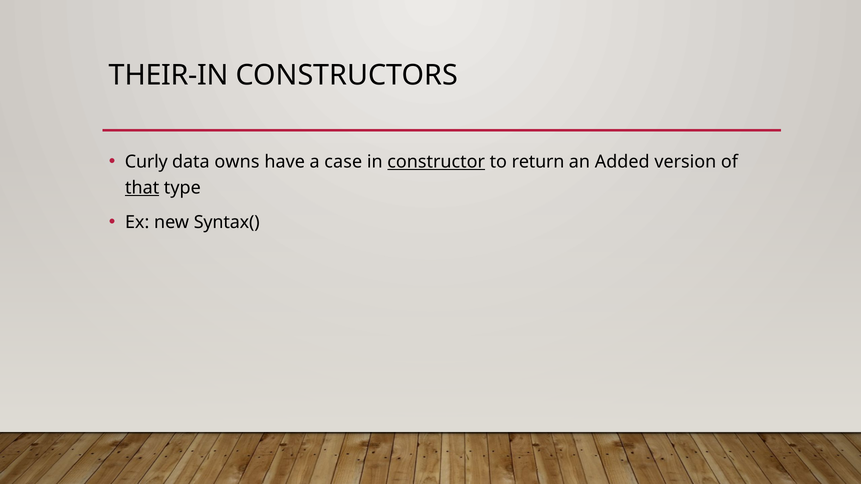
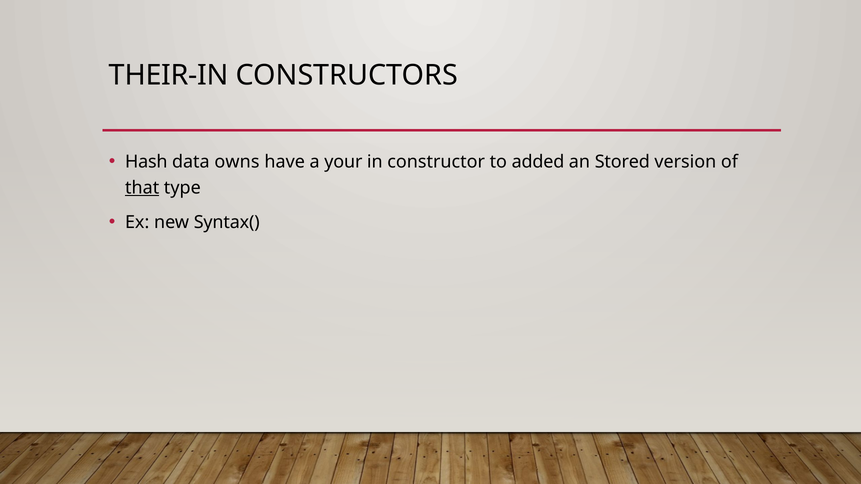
Curly: Curly -> Hash (146, 162)
case: case -> your (343, 162)
constructor underline: present -> none (436, 162)
return: return -> added (538, 162)
Added: Added -> Stored (622, 162)
